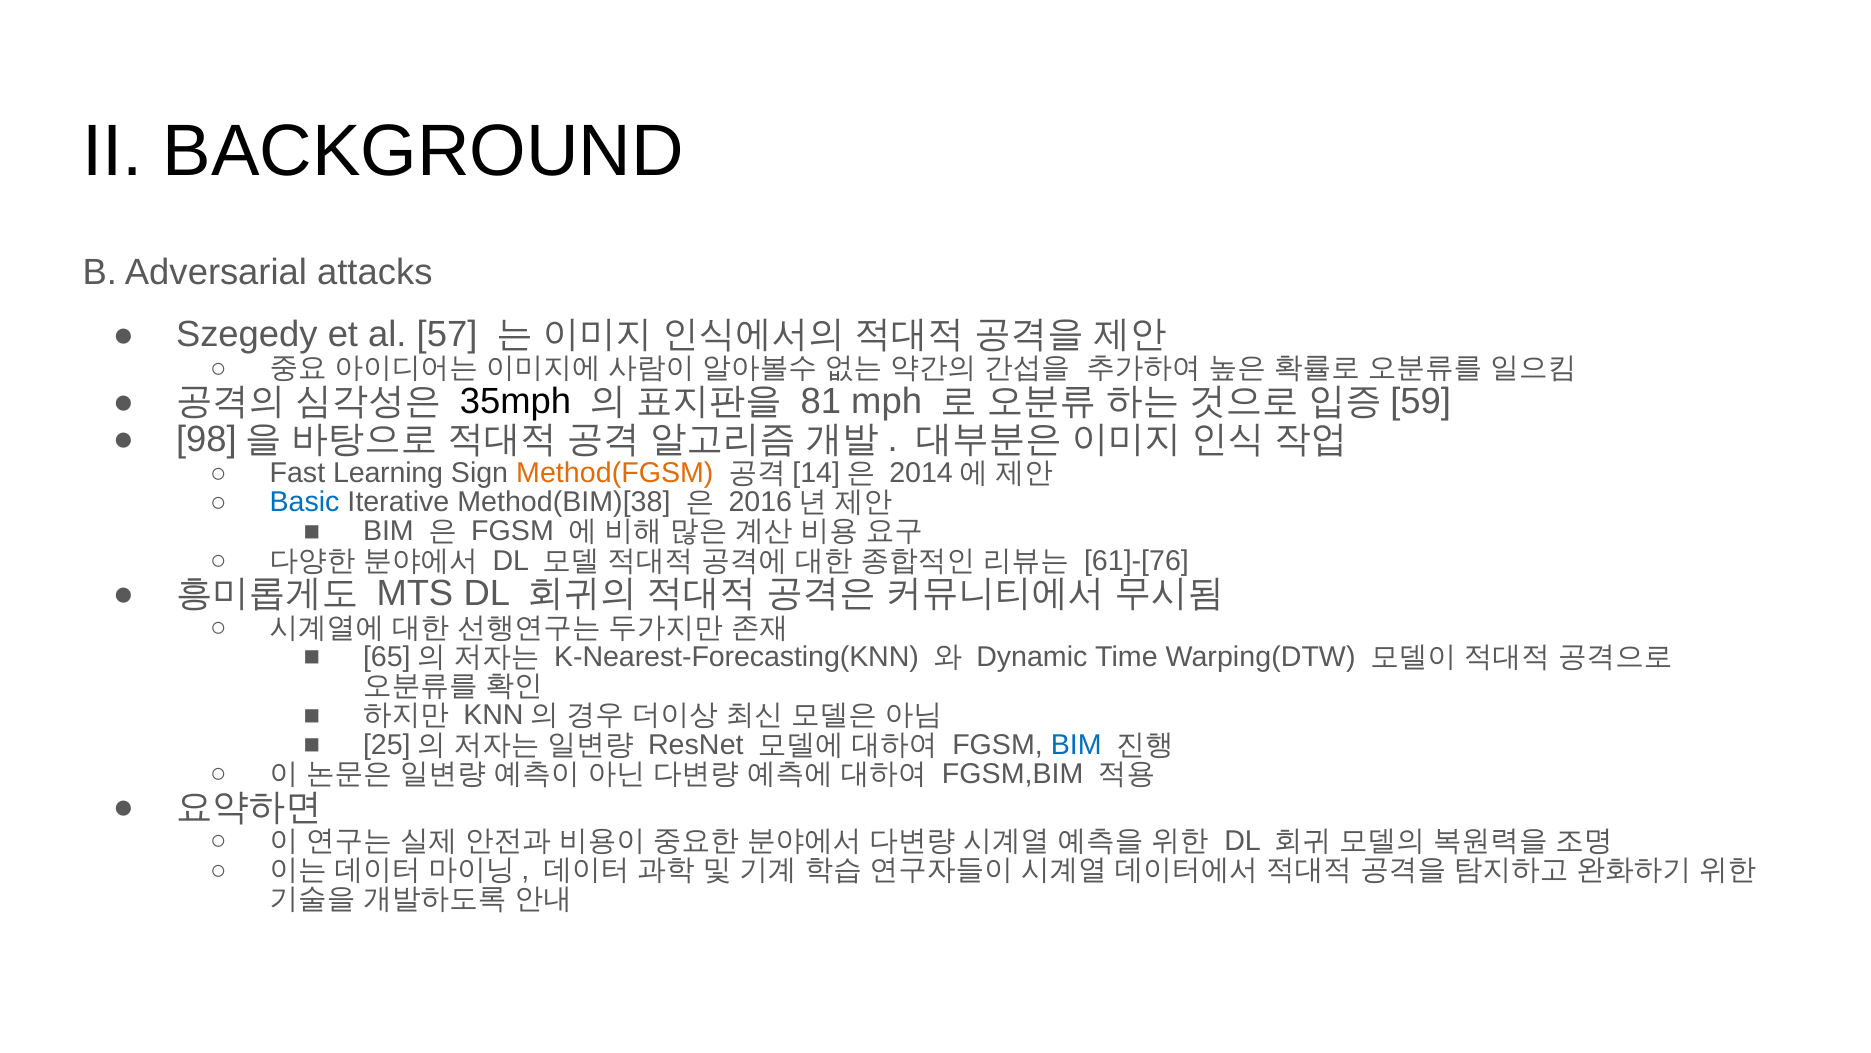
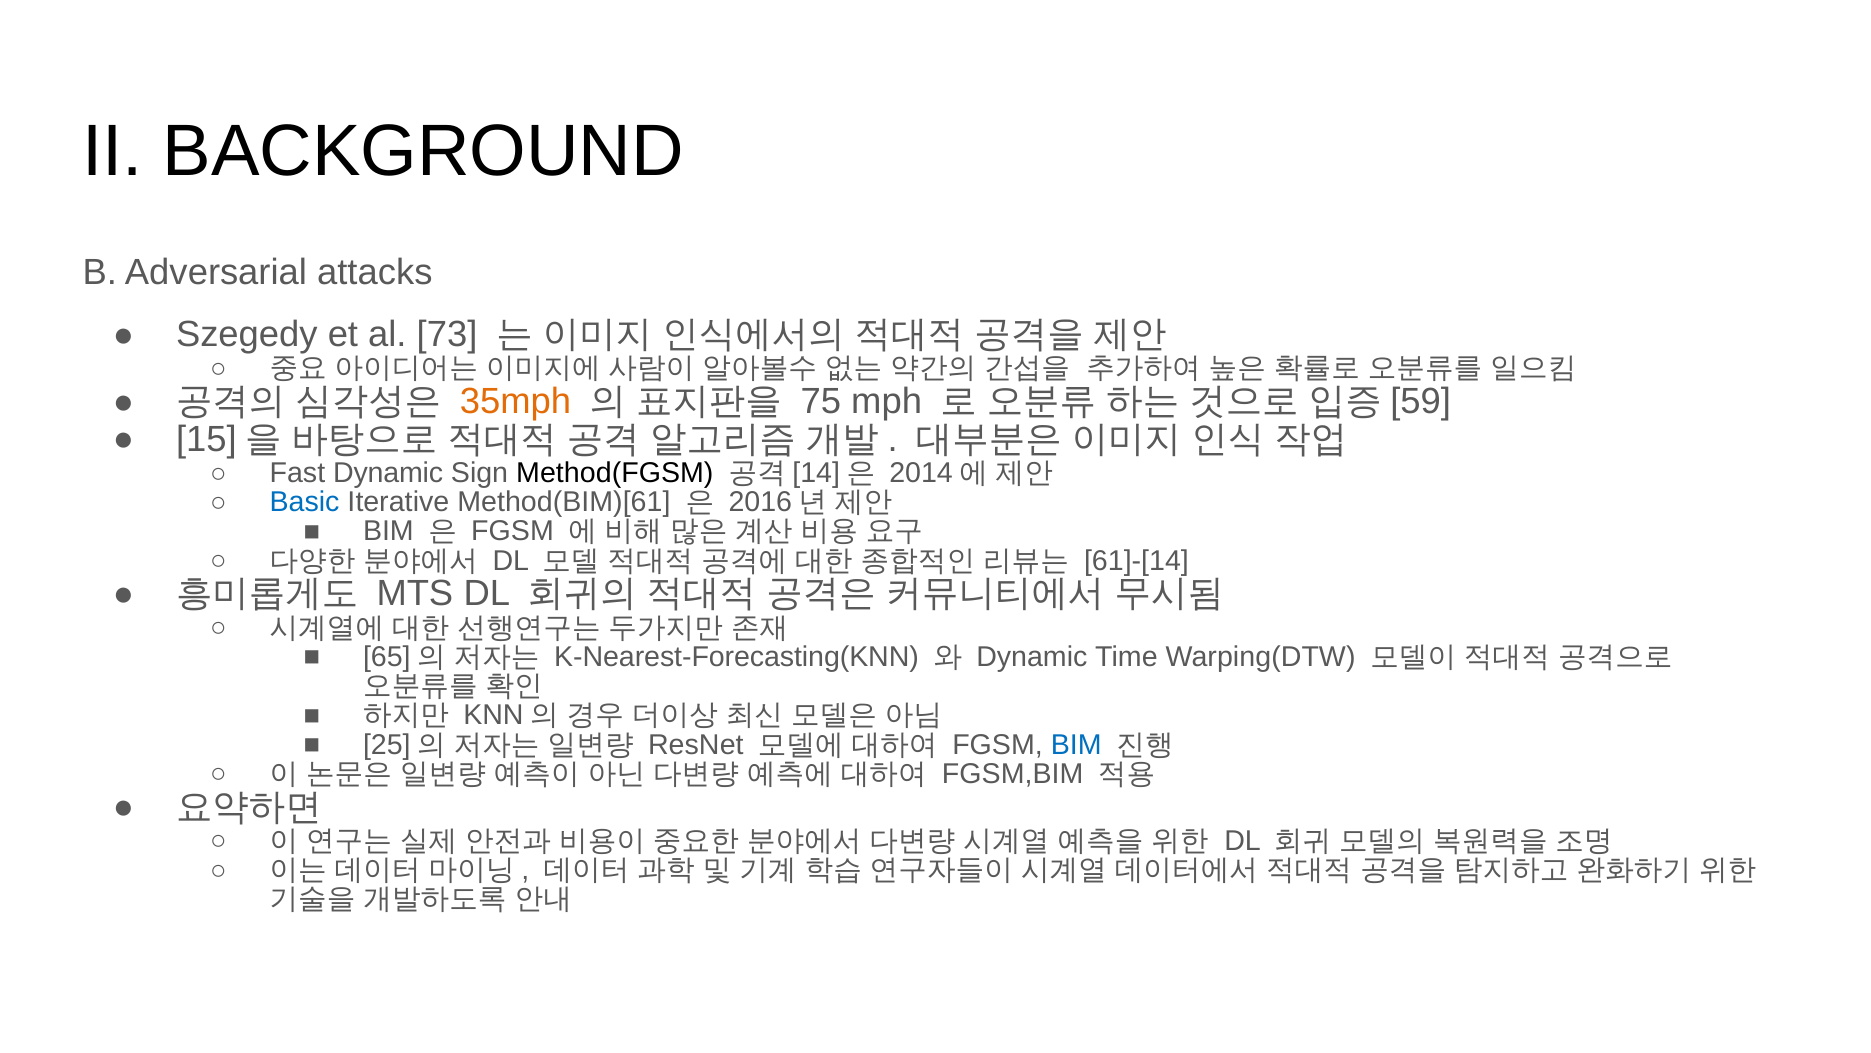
57: 57 -> 73 (447, 335)
35mph colour: black -> orange (515, 402)
81: 81 -> 75 (821, 402)
98: 98 -> 15 (206, 439)
Fast Learning: Learning -> Dynamic (388, 473)
Method(FGSM colour: orange -> black (615, 473)
Method(BIM)[38: Method(BIM)[38 -> Method(BIM)[61 (564, 502)
61]-[76: 61]-[76 -> 61]-[14 (1136, 560)
